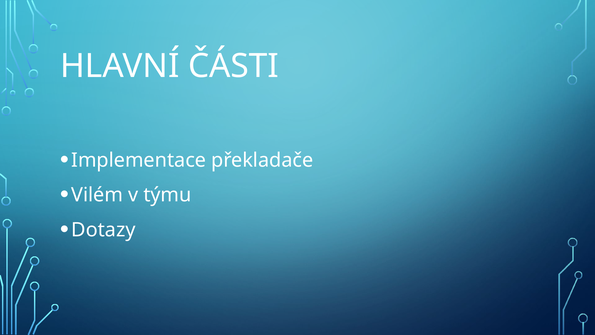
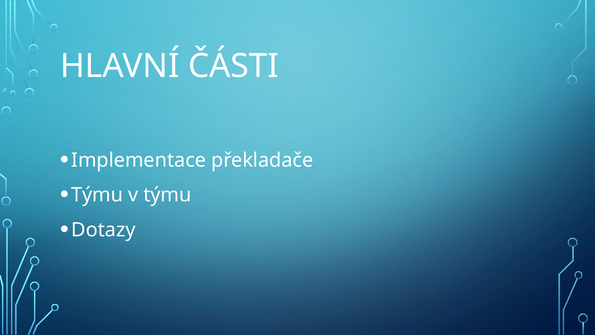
Vilém: Vilém -> Týmu (97, 195)
